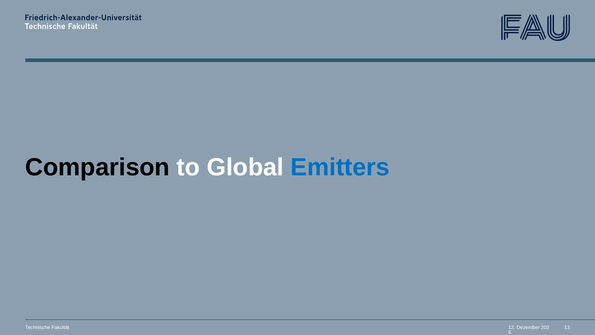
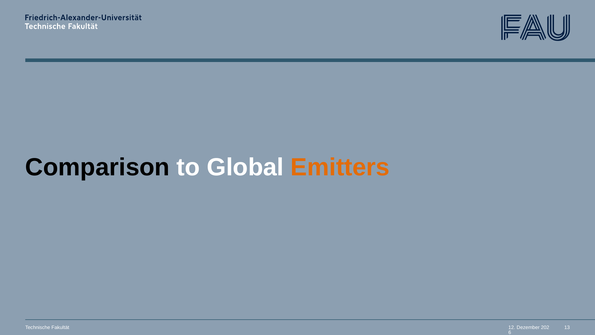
Emitters colour: blue -> orange (340, 167)
